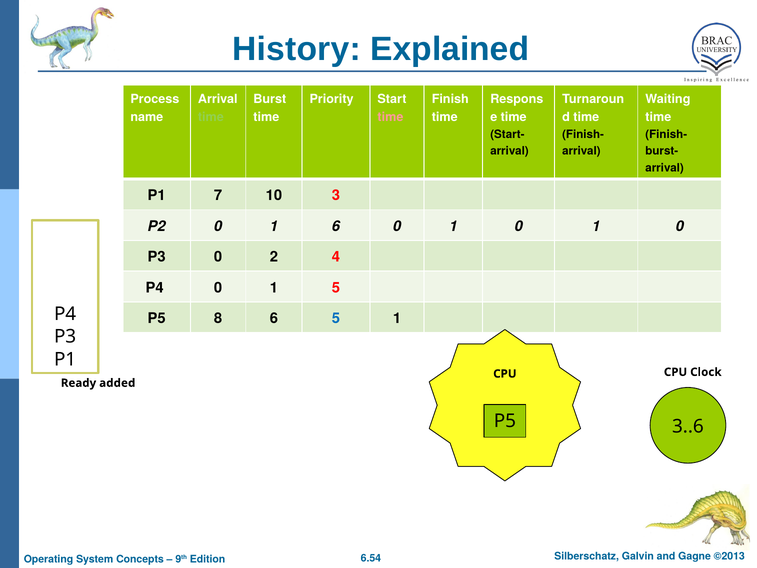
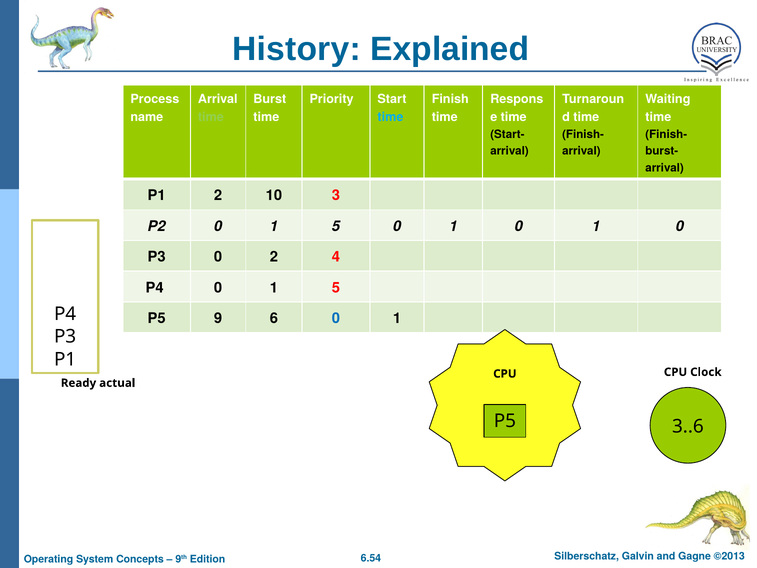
time colour: pink -> light blue (390, 117)
P1 7: 7 -> 2 (218, 195)
P2 0 1 6: 6 -> 5 (336, 226)
8: 8 -> 9 (218, 318)
6 5: 5 -> 0 (336, 318)
added: added -> actual (117, 383)
